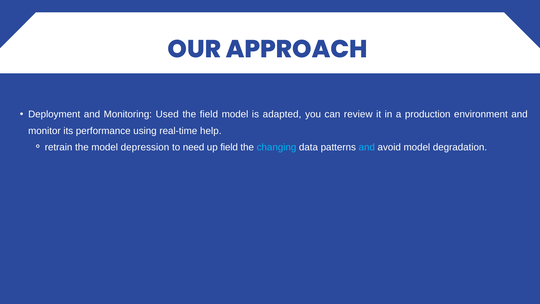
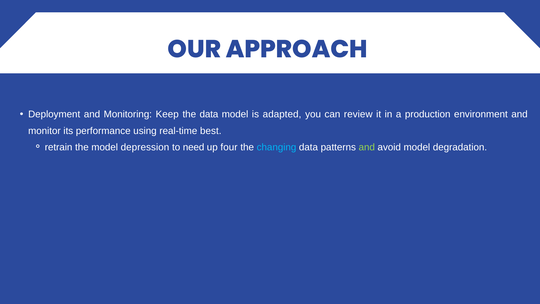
Used: Used -> Keep (167, 114)
the field: field -> data (209, 114)
help: help -> best (211, 131)
up field: field -> four (229, 147)
and colour: light blue -> light green (367, 147)
